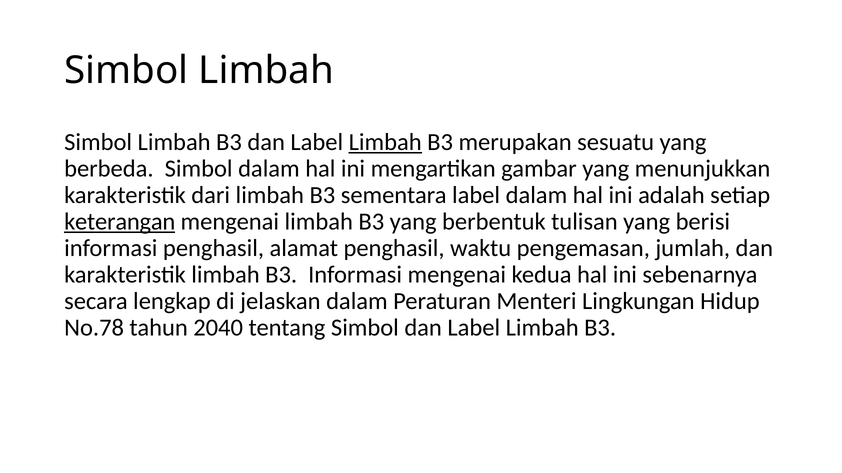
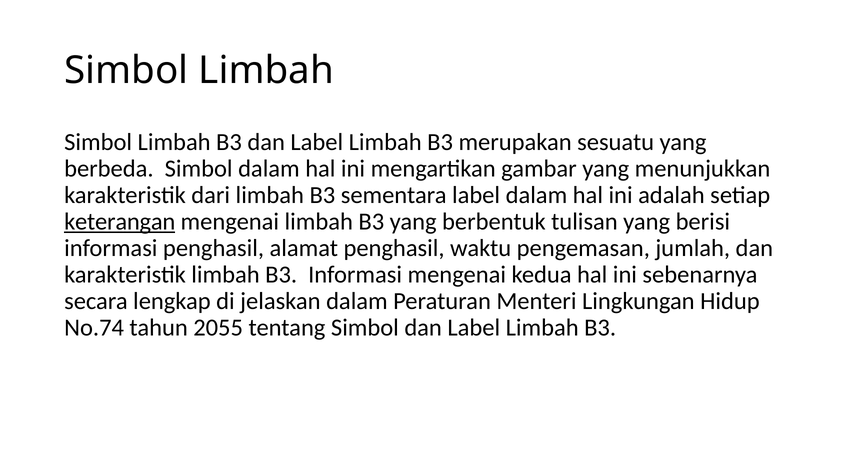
Limbah underline: present -> none (385, 142)
No.78: No.78 -> No.74 (94, 328)
2040: 2040 -> 2055 (218, 328)
